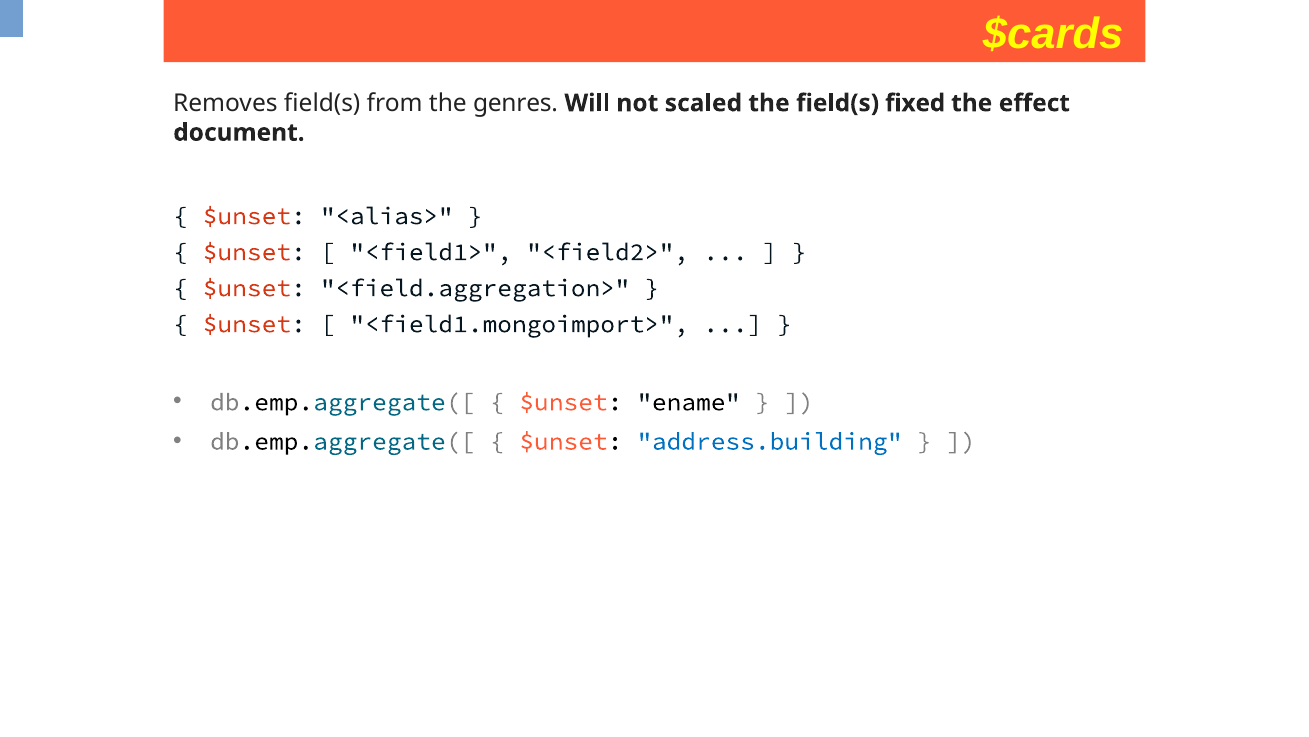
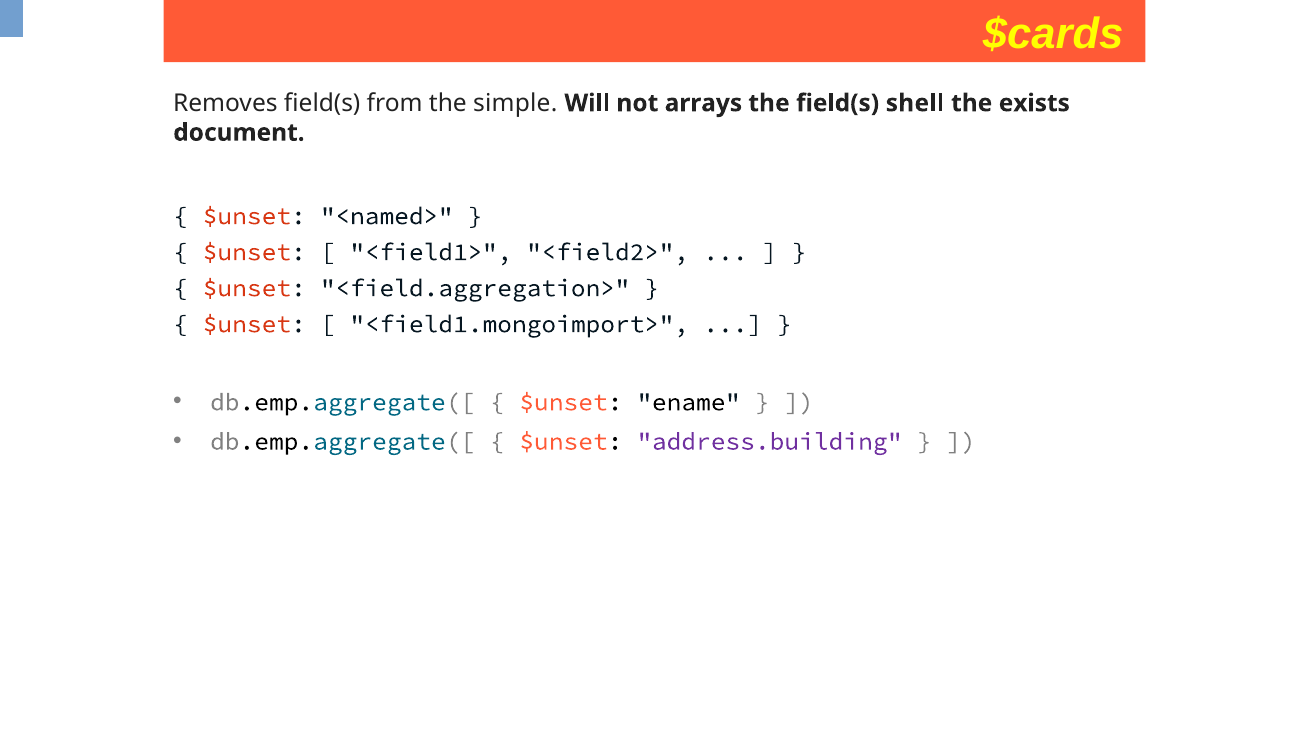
genres: genres -> simple (515, 103)
scaled: scaled -> arrays (703, 103)
fixed: fixed -> shell (915, 103)
effect: effect -> exists (1034, 103)
<alias>: <alias> -> <named> (387, 216)
address.building colour: blue -> purple (770, 441)
